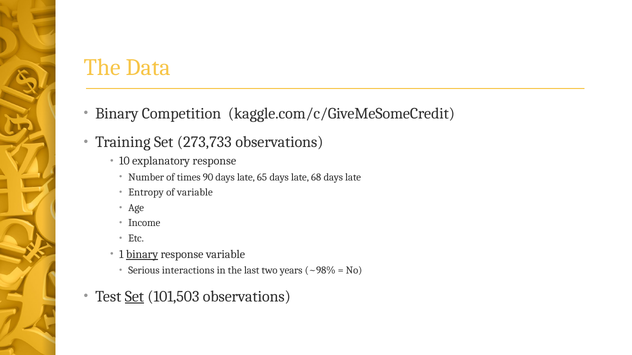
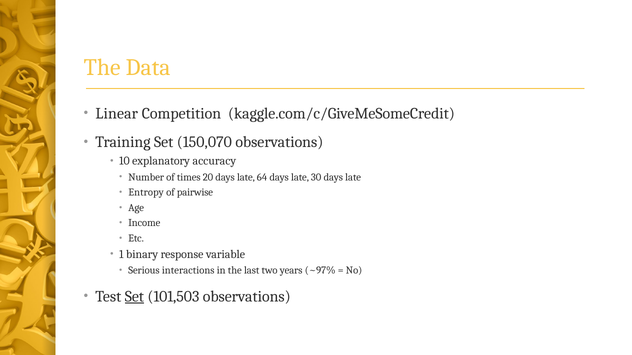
Binary: Binary -> Linear (117, 114)
273,733: 273,733 -> 150,070 (204, 142)
explanatory response: response -> accuracy (214, 161)
90: 90 -> 20 (208, 177)
65: 65 -> 64 (262, 177)
68: 68 -> 30 (316, 177)
of variable: variable -> pairwise (195, 193)
binary underline: present -> none (142, 255)
~98%: ~98% -> ~97% (320, 271)
